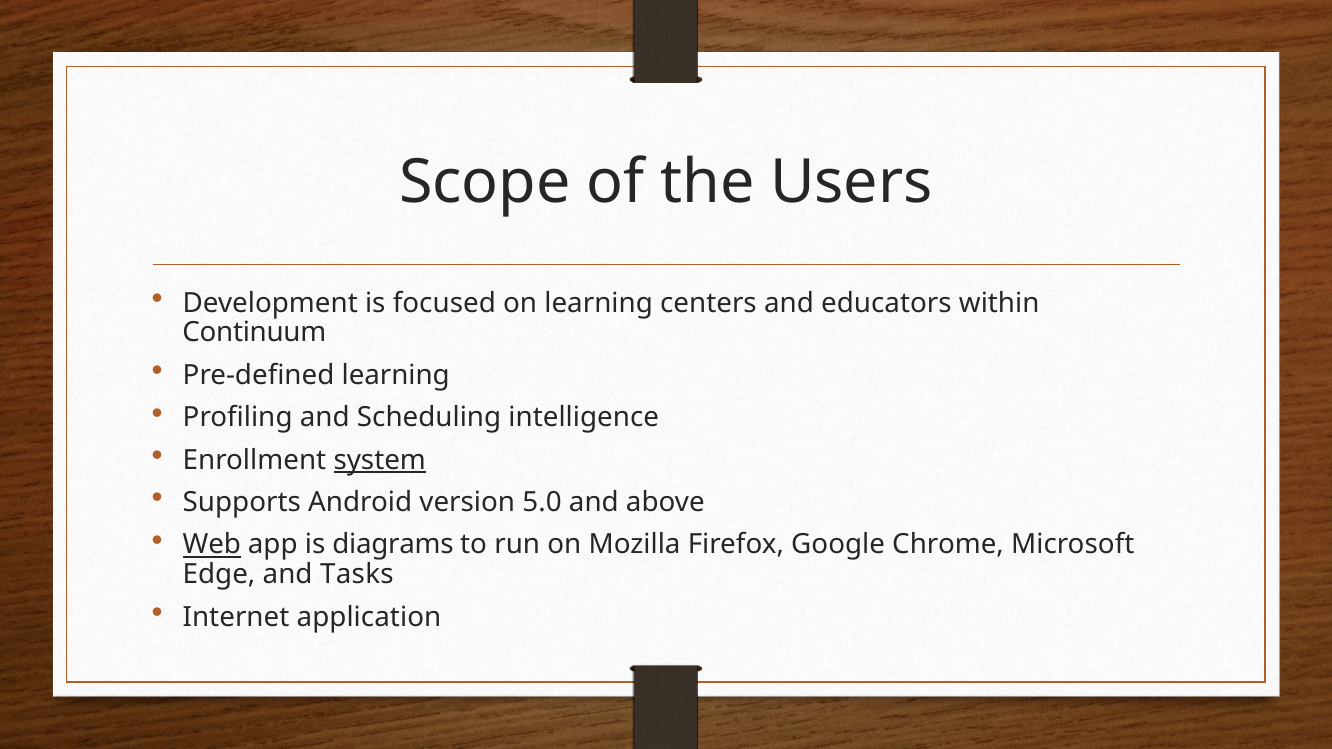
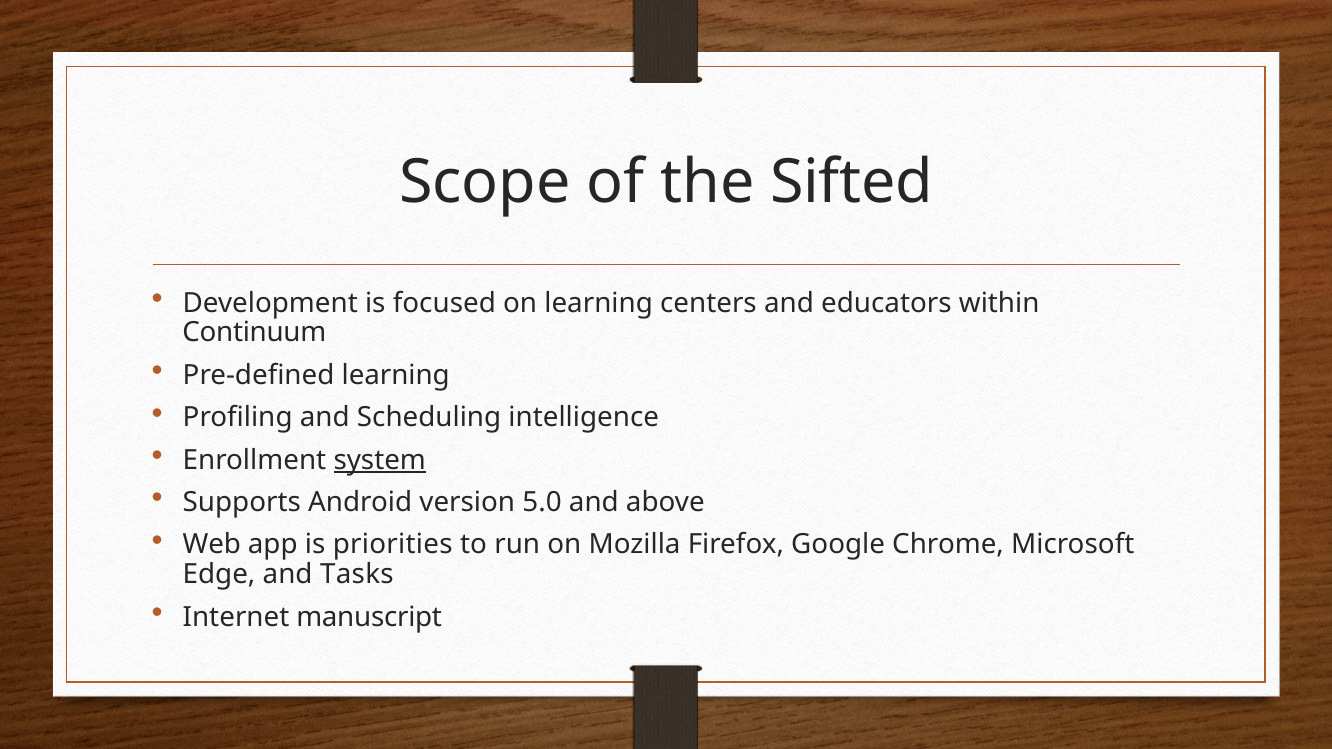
Users: Users -> Sifted (852, 183)
Web underline: present -> none (212, 545)
diagrams: diagrams -> priorities (393, 545)
application: application -> manuscript (369, 617)
